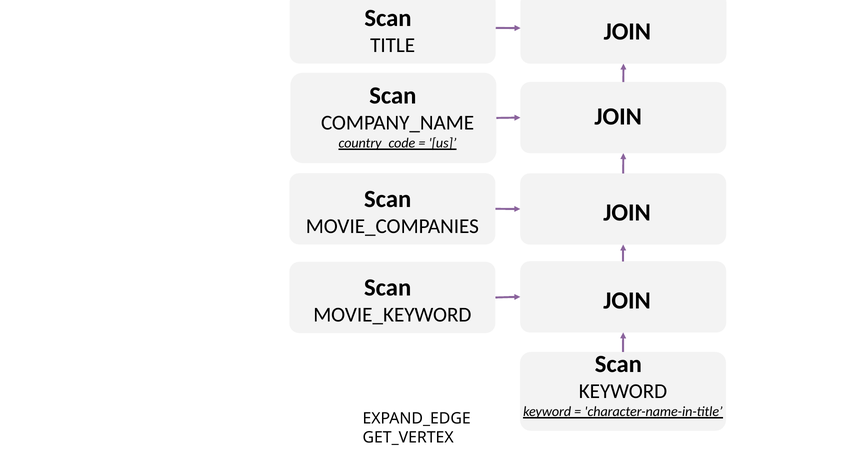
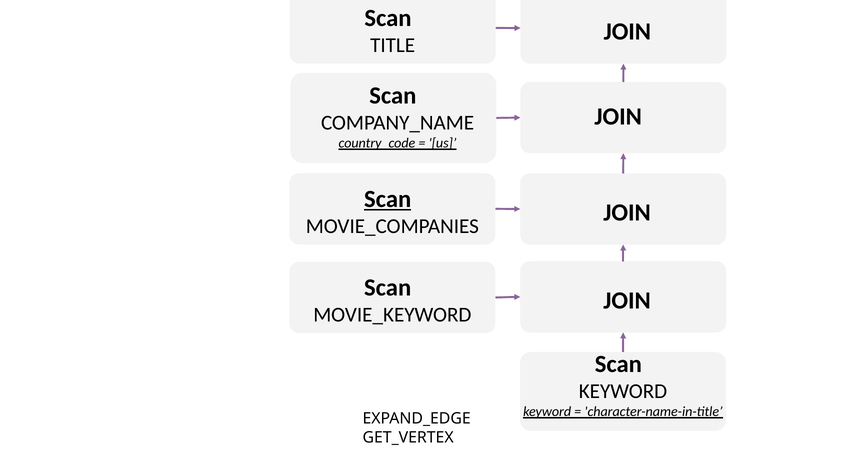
Scan underline: none -> present (388, 199)
